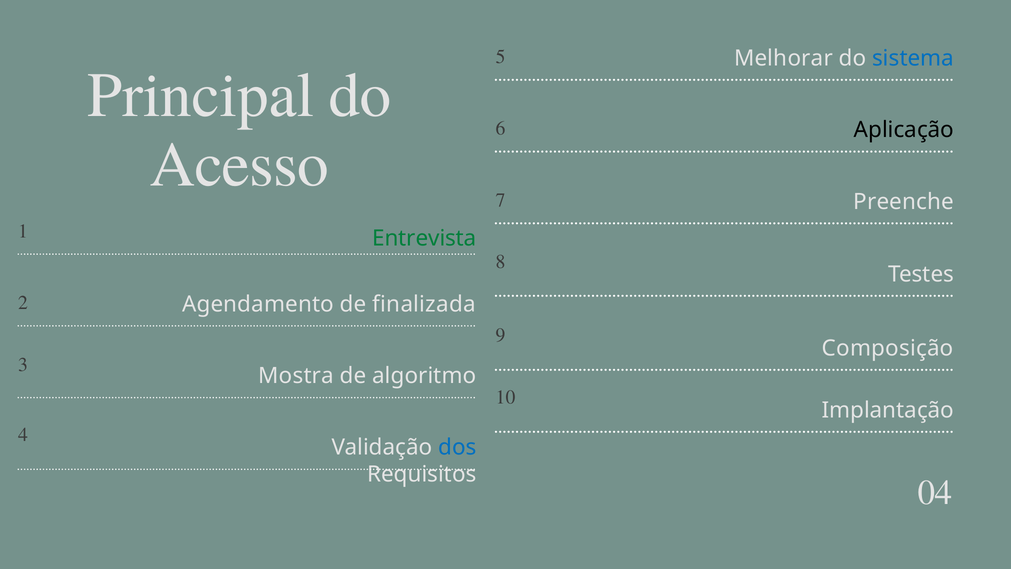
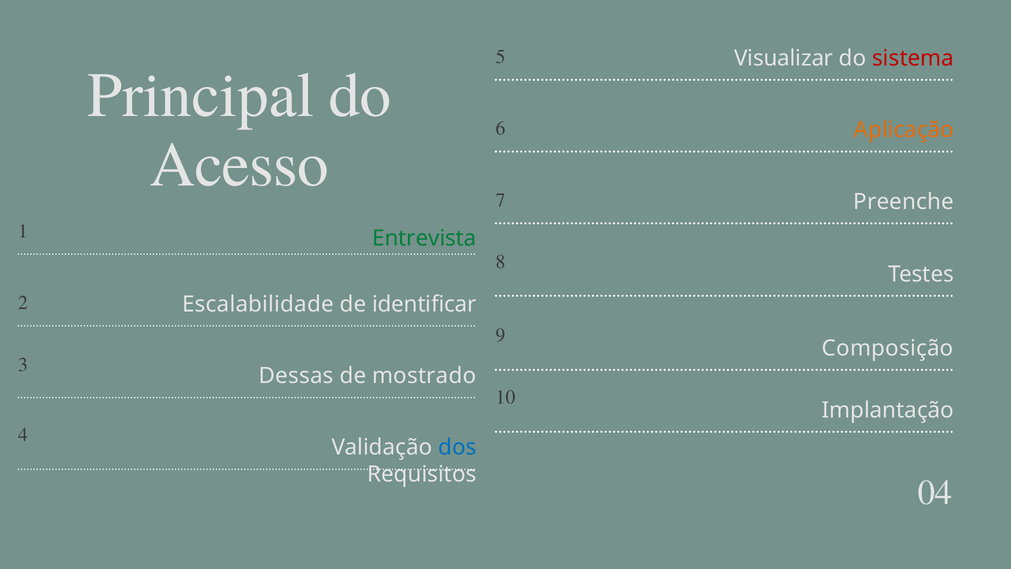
Melhorar: Melhorar -> Visualizar (784, 58)
sistema colour: blue -> red (913, 58)
Aplicação colour: black -> orange (904, 130)
Agendamento: Agendamento -> Escalabilidade (258, 304)
finalizada: finalizada -> identificar (424, 304)
Mostra: Mostra -> Dessas (296, 375)
algoritmo: algoritmo -> mostrado (424, 375)
